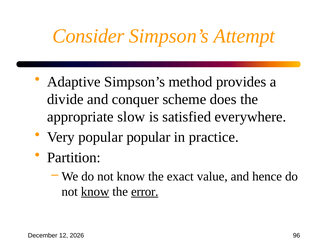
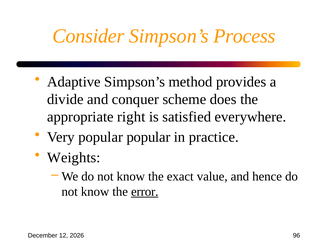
Attempt: Attempt -> Process (244, 36)
slow: slow -> right (131, 117)
Partition: Partition -> Weights (74, 158)
know underline: present -> none (95, 192)
